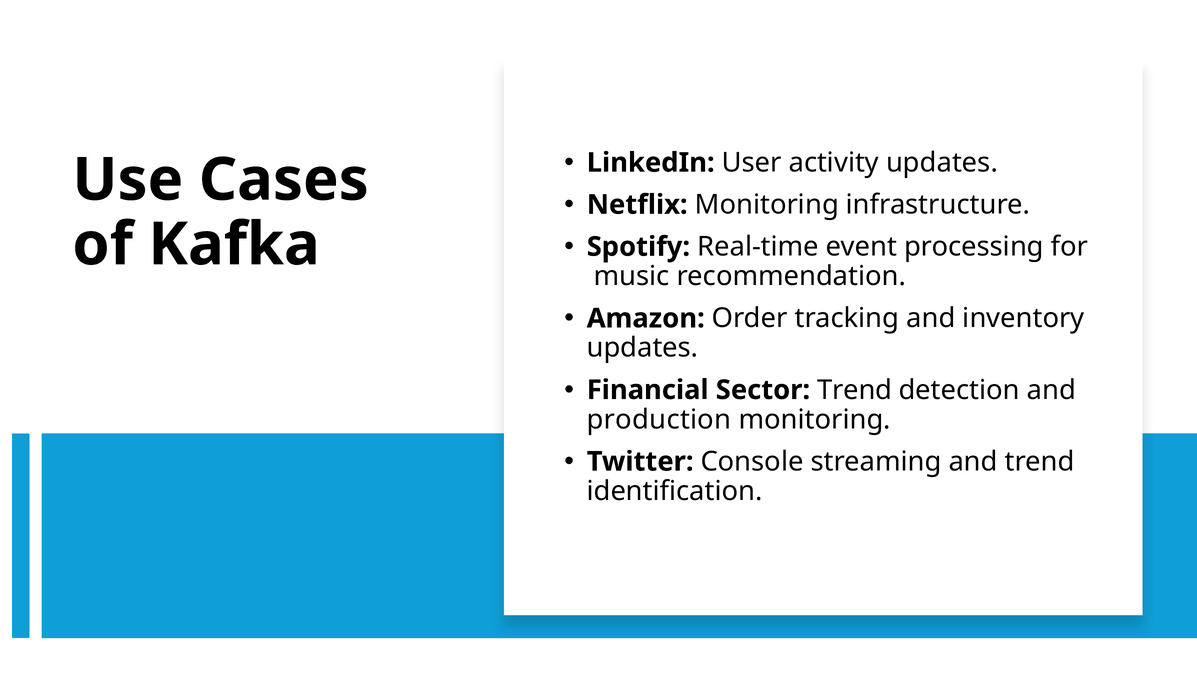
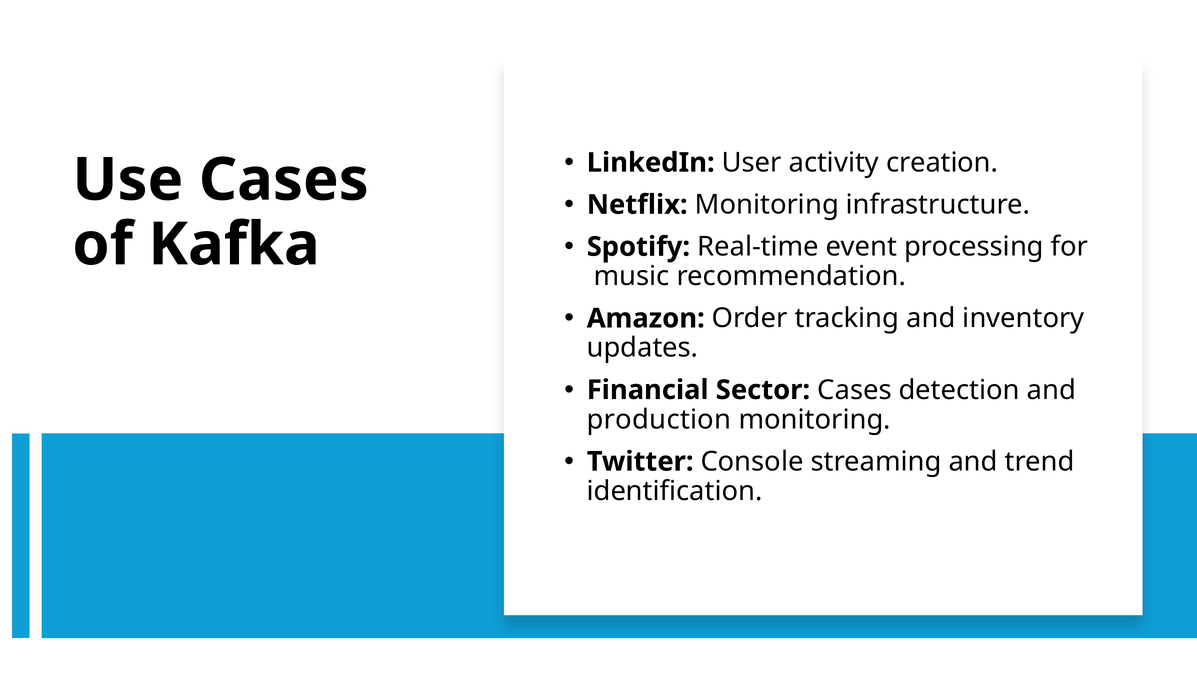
activity updates: updates -> creation (942, 163)
Sector Trend: Trend -> Cases (855, 390)
